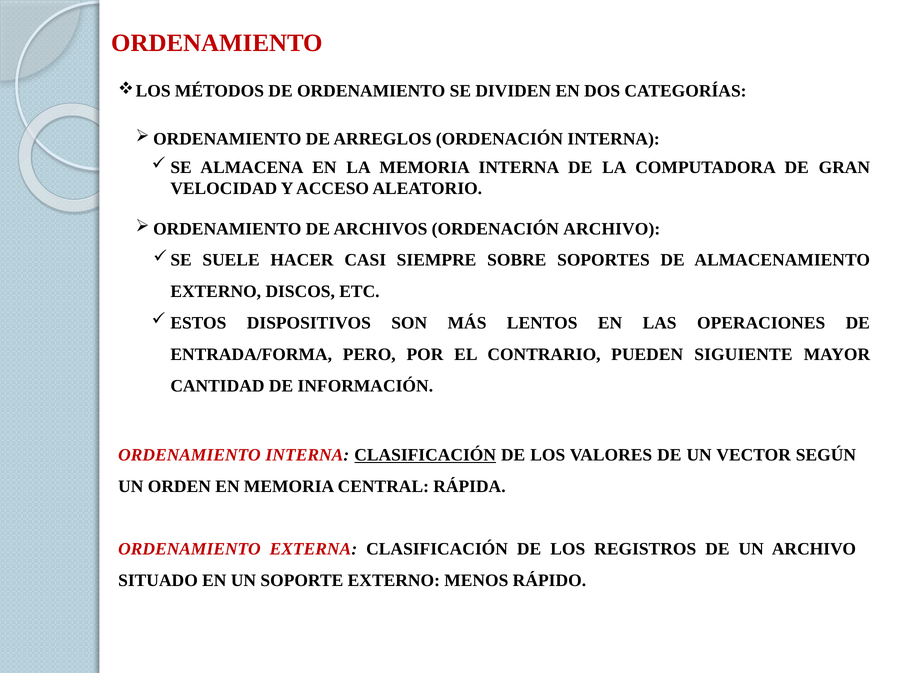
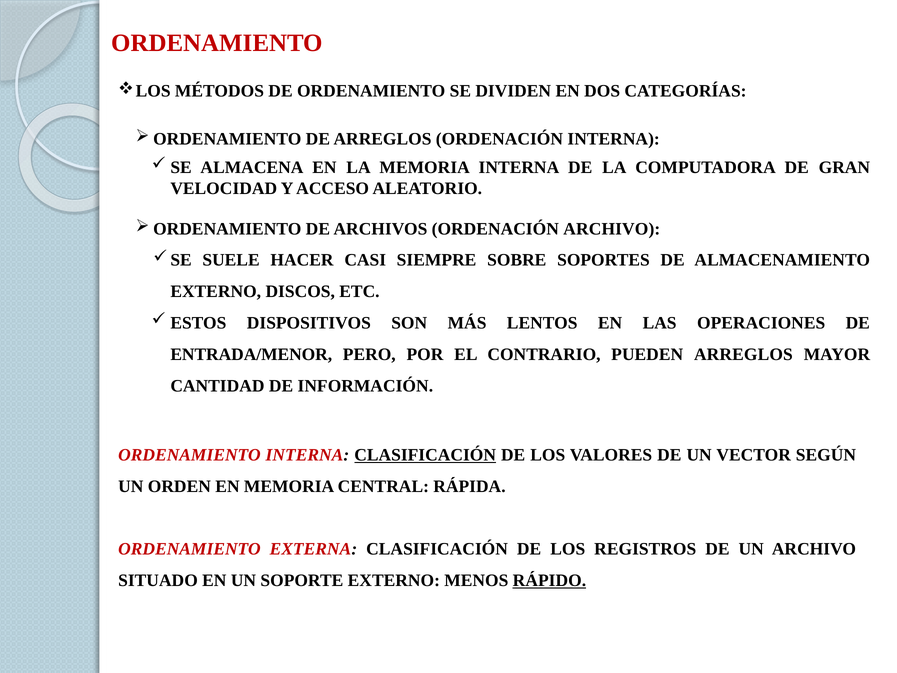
ENTRADA/FORMA: ENTRADA/FORMA -> ENTRADA/MENOR (251, 354)
PUEDEN SIGUIENTE: SIGUIENTE -> ARREGLOS (743, 354)
RÁPIDO underline: none -> present (549, 580)
